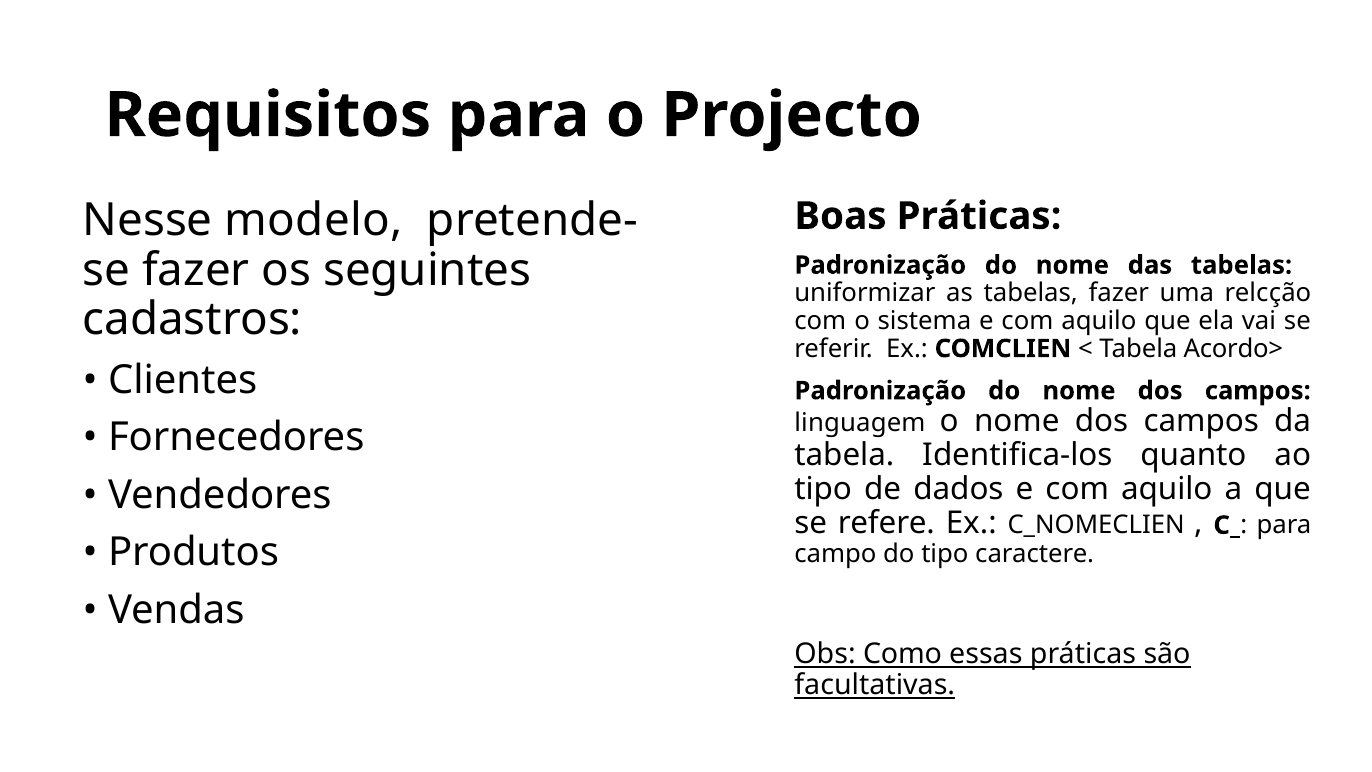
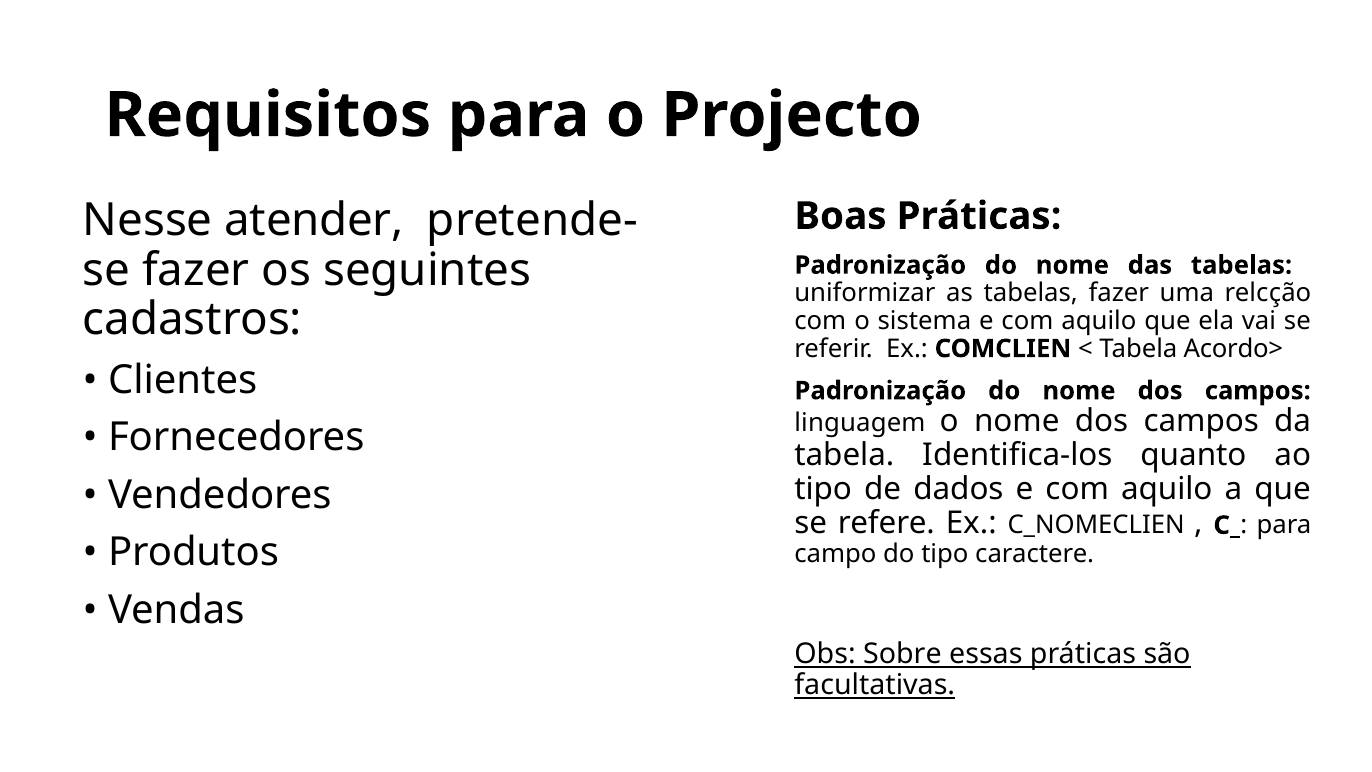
modelo: modelo -> atender (314, 220)
Como: Como -> Sobre (902, 654)
